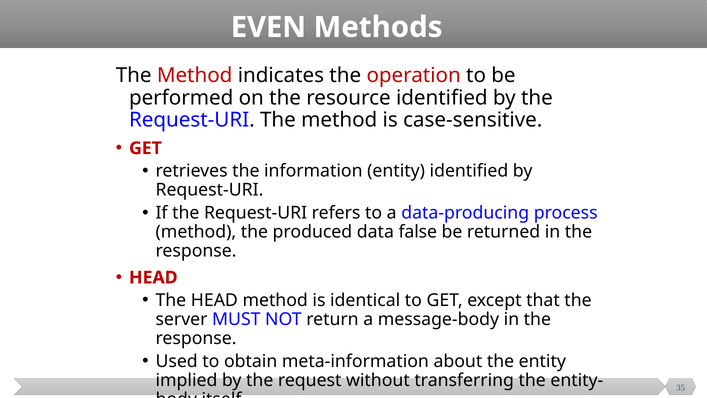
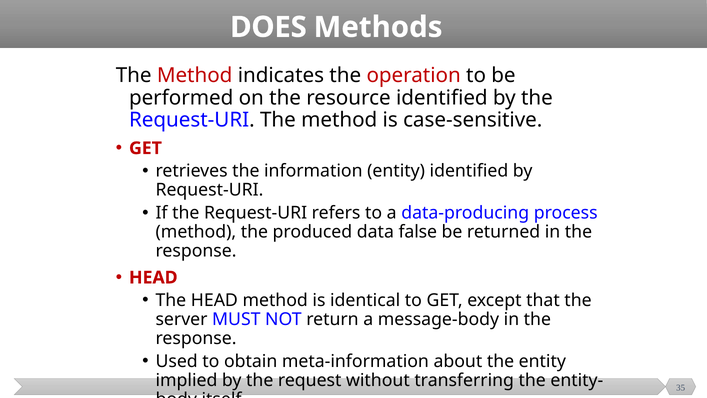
EVEN: EVEN -> DOES (268, 27)
